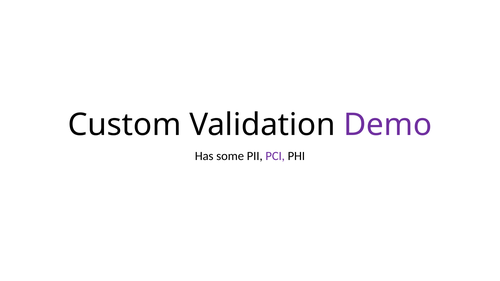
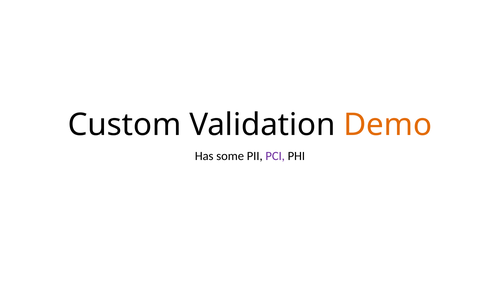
Demo colour: purple -> orange (388, 125)
